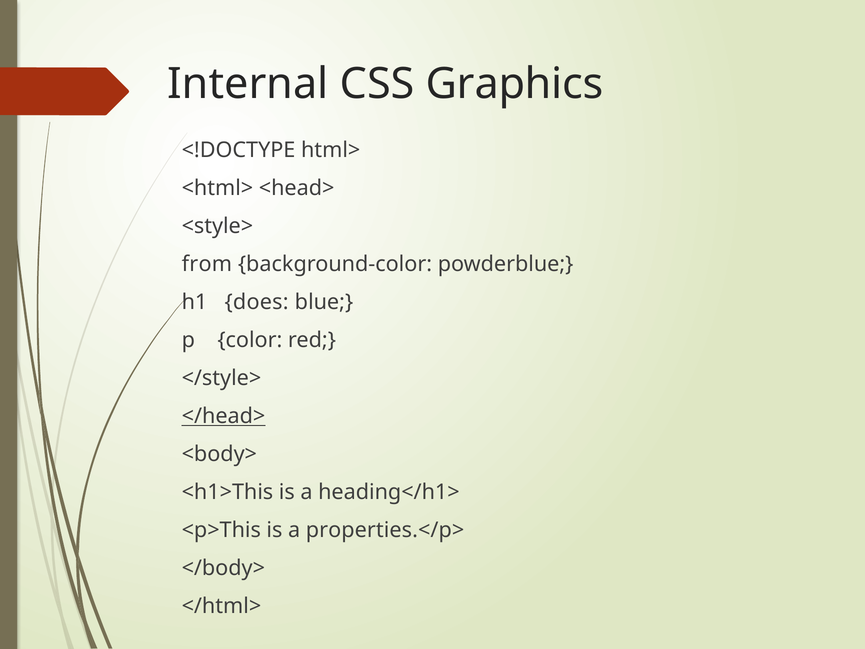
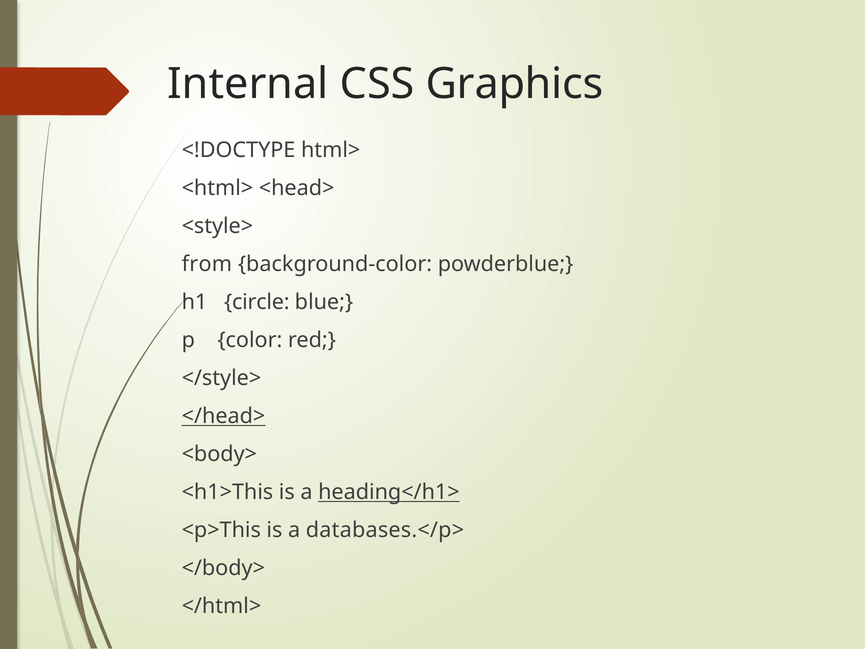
does: does -> circle (257, 302)
heading</h1> underline: none -> present (389, 492)
properties.</p>: properties.</p> -> databases.</p> (385, 530)
